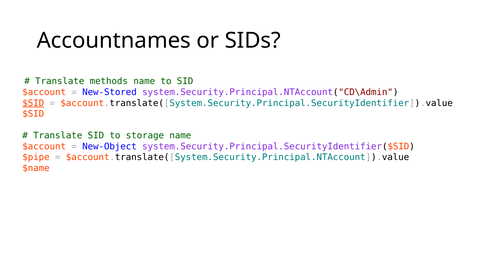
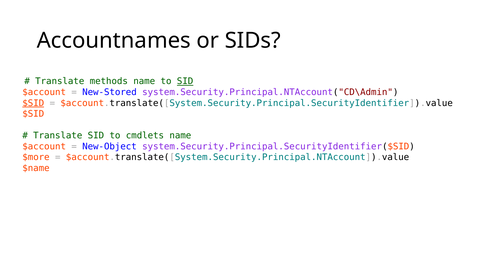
SID underline: none -> present (185, 82)
storage: storage -> cmdlets (145, 136)
$pipe: $pipe -> $more (36, 158)
